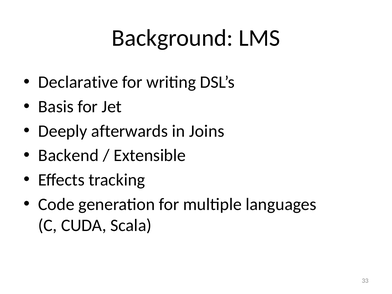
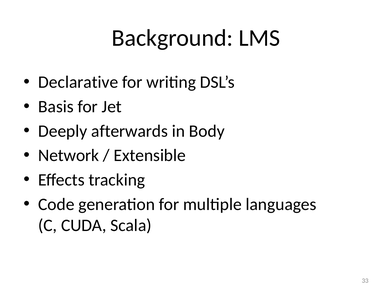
Joins: Joins -> Body (207, 131)
Backend: Backend -> Network (69, 155)
